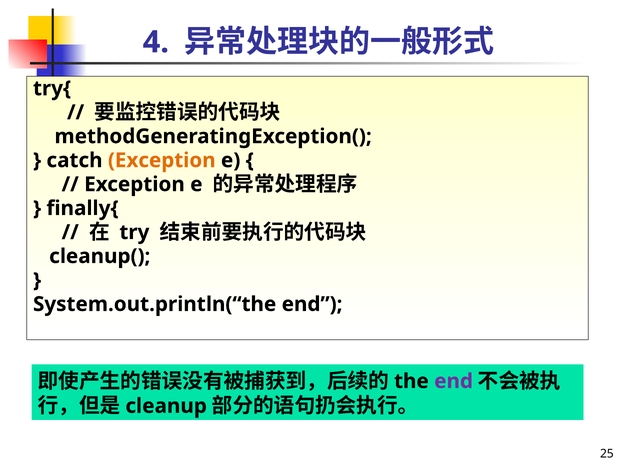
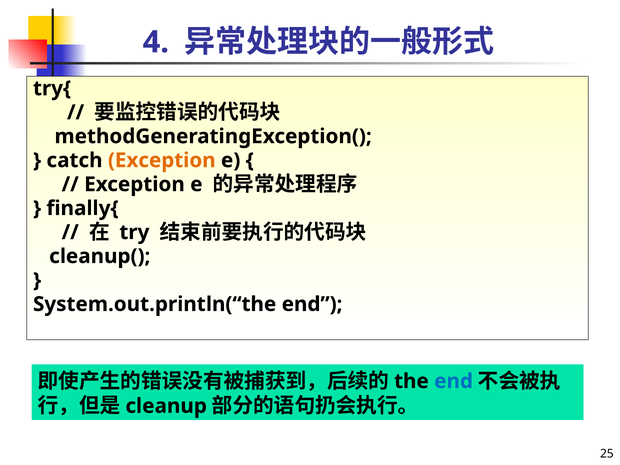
end colour: purple -> blue (454, 381)
